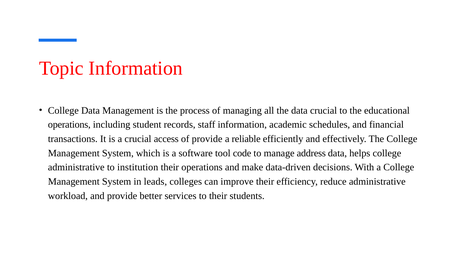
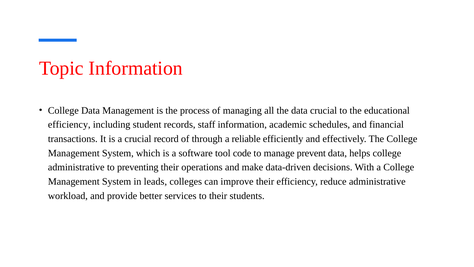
operations: operations -> efficiency (69, 124)
access: access -> record (166, 139)
of provide: provide -> through (207, 139)
address: address -> prevent (311, 153)
institution: institution -> preventing (138, 167)
